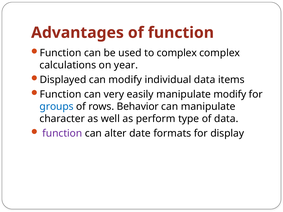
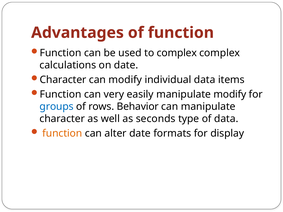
on year: year -> date (126, 65)
Displayed: Displayed -> Character (63, 80)
perform: perform -> seconds (156, 119)
function colour: purple -> orange (62, 133)
